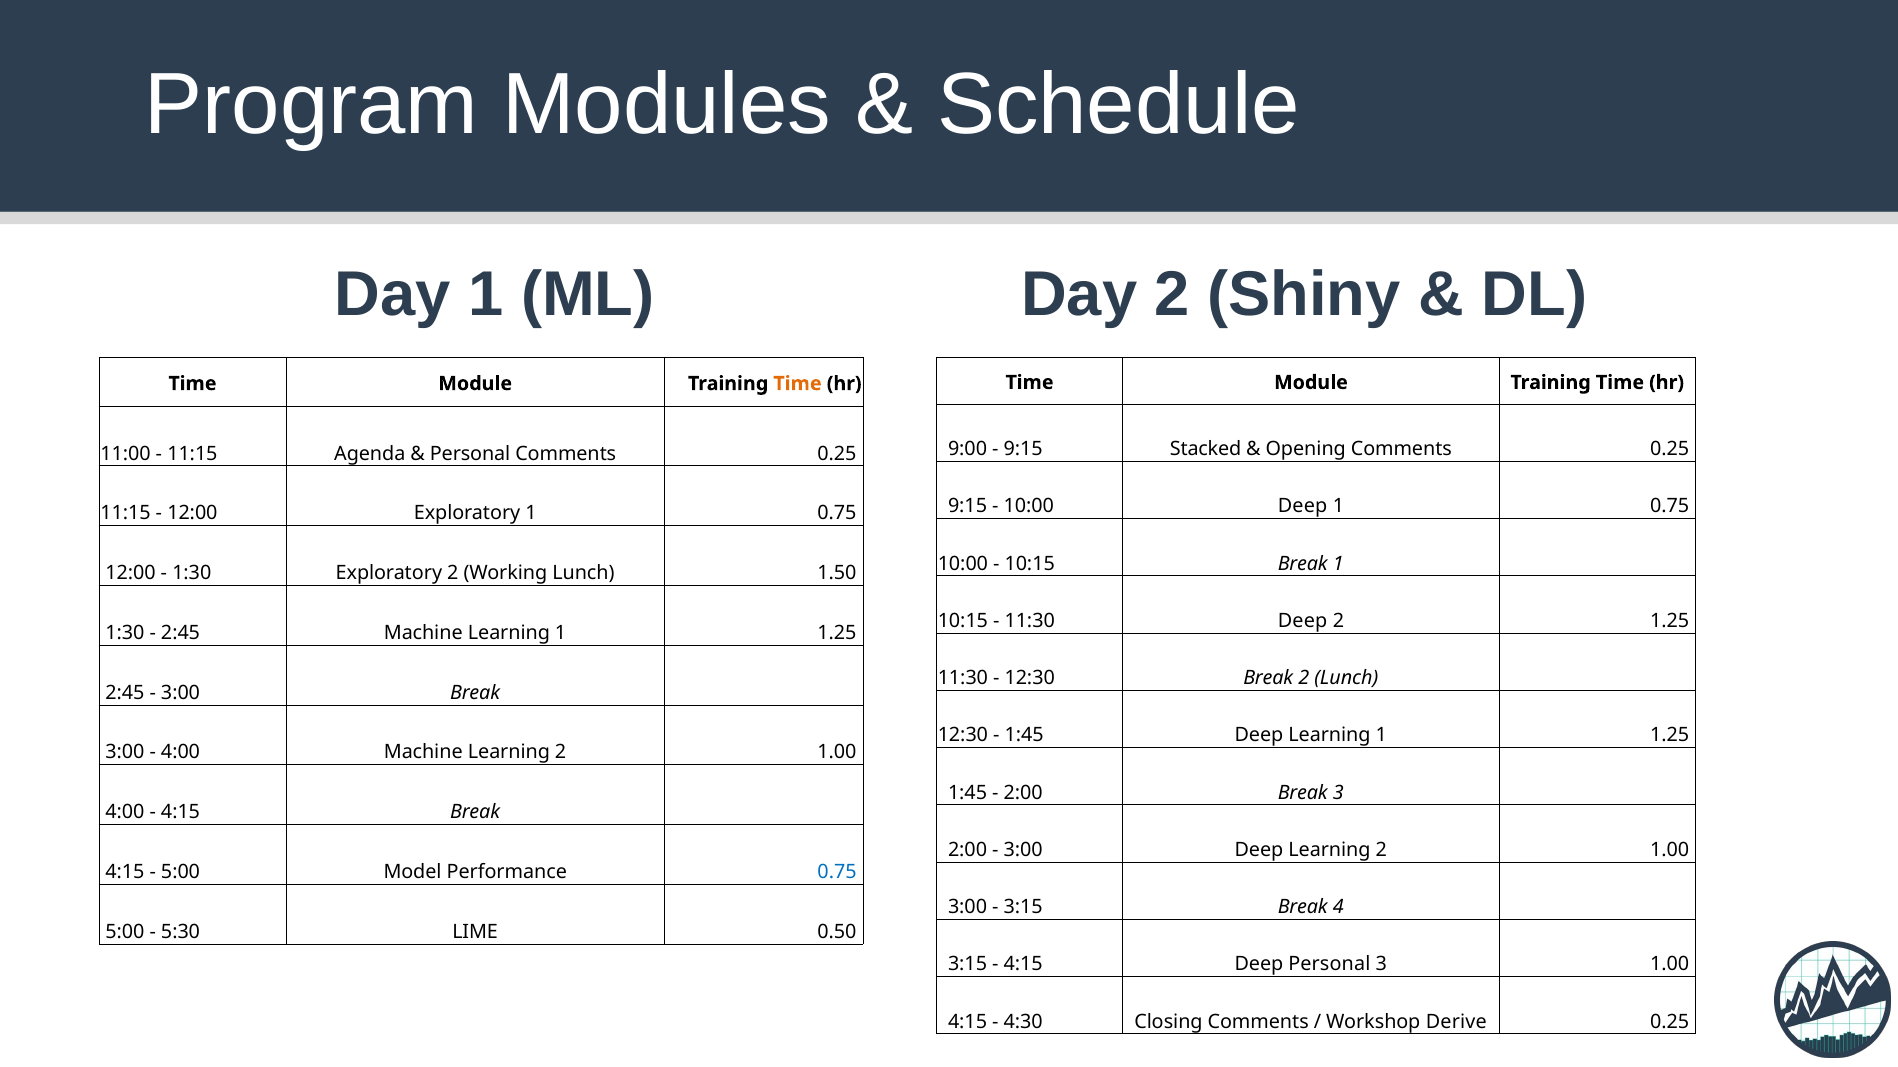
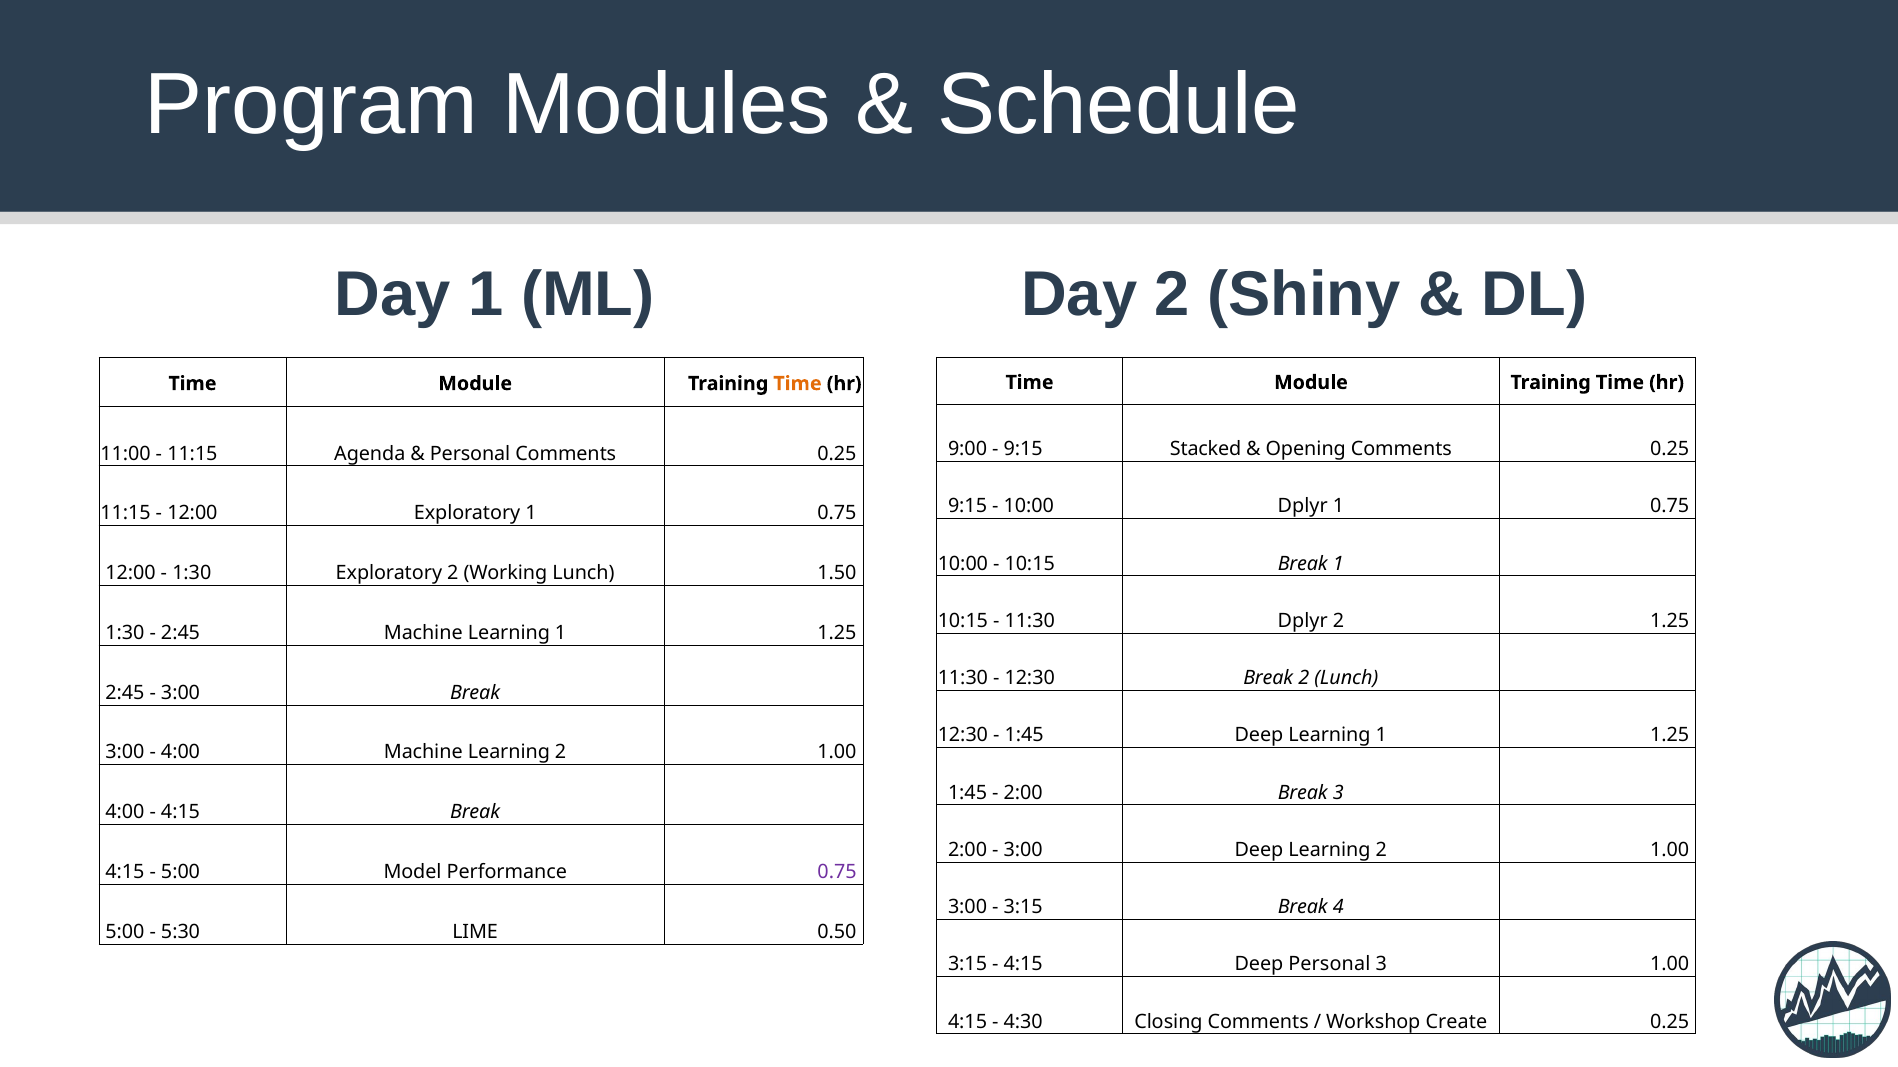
10:00 Deep: Deep -> Dplyr (1303, 507)
11:30 Deep: Deep -> Dplyr (1303, 621)
0.75 colour: blue -> purple (837, 873)
Derive: Derive -> Create (1456, 1022)
